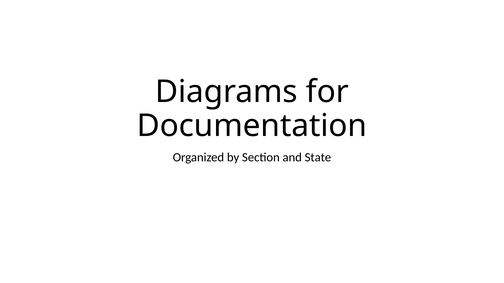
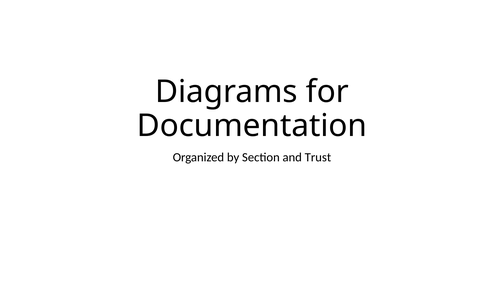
State: State -> Trust (318, 158)
